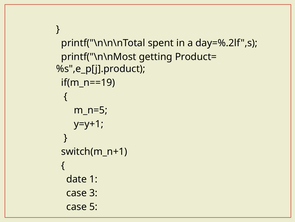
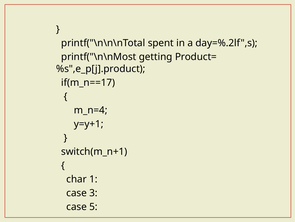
if(m_n==19: if(m_n==19 -> if(m_n==17 (88, 82)
m_n=5: m_n=5 -> m_n=4 (91, 110)
date: date -> char (77, 179)
